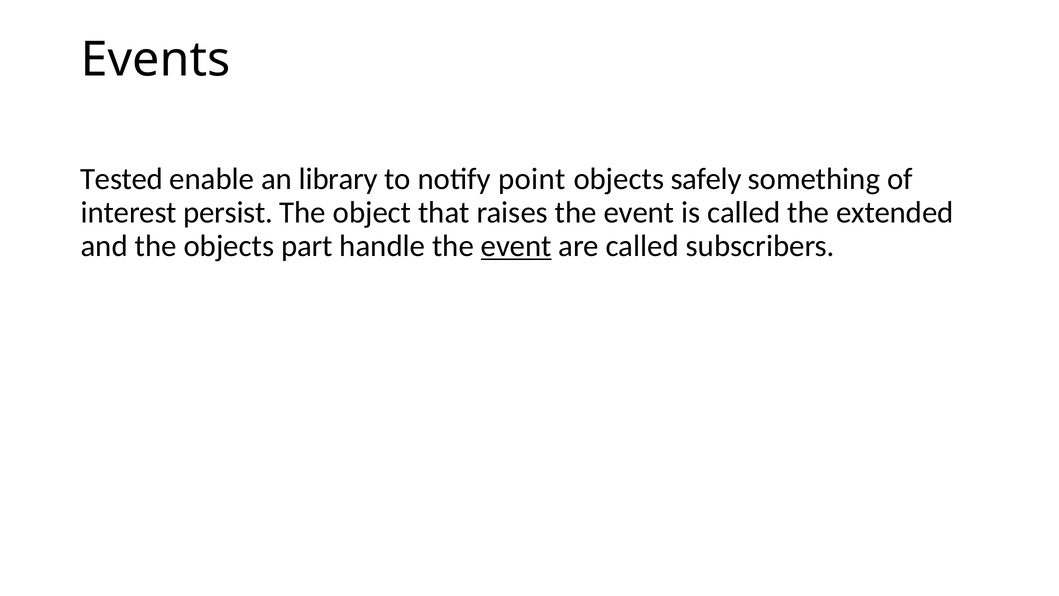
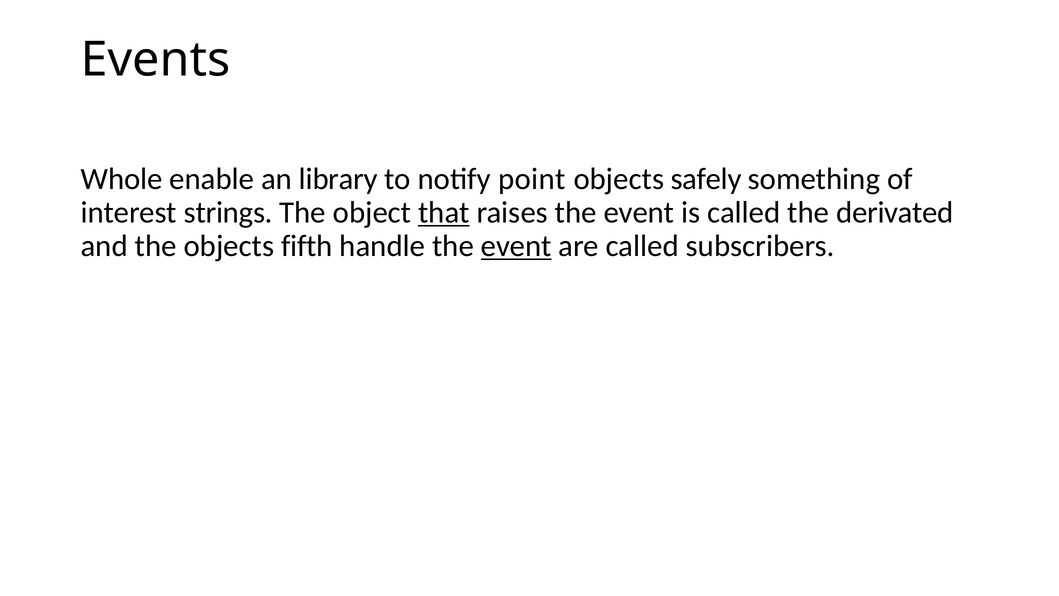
Tested: Tested -> Whole (122, 179)
persist: persist -> strings (228, 212)
that underline: none -> present (444, 212)
extended: extended -> derivated (895, 212)
part: part -> fifth (307, 246)
